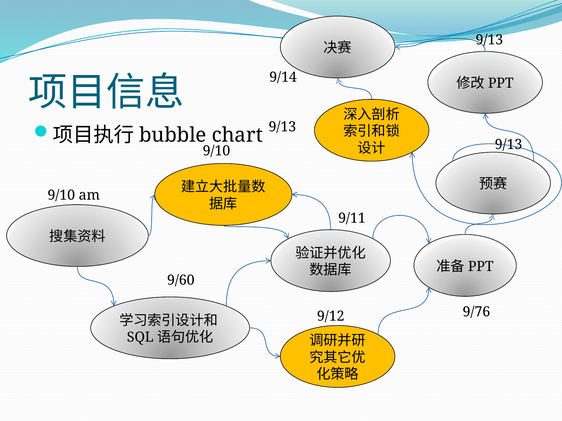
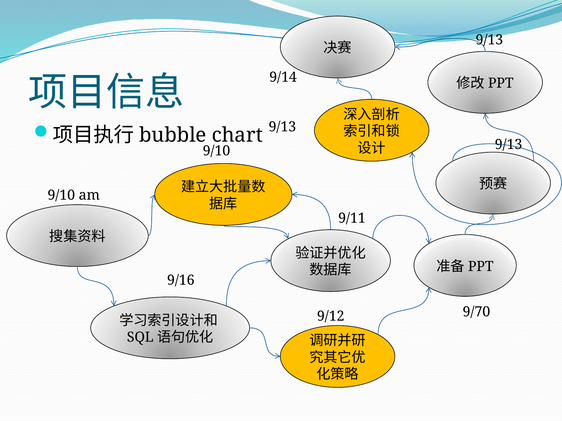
9/60: 9/60 -> 9/16 (181, 281)
9/76: 9/76 -> 9/70 (476, 312)
